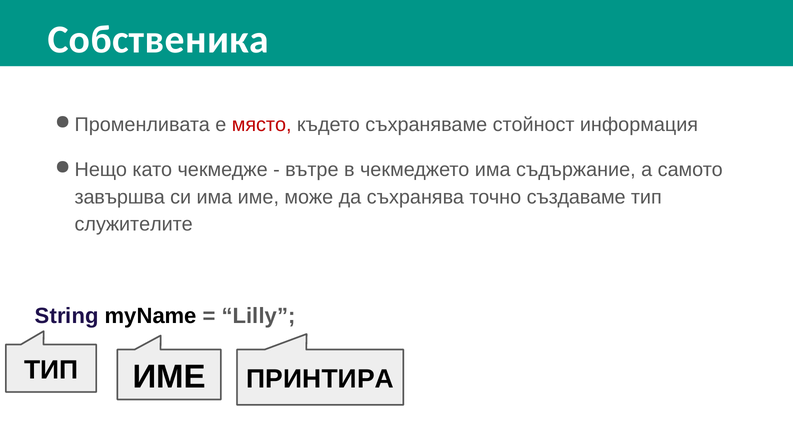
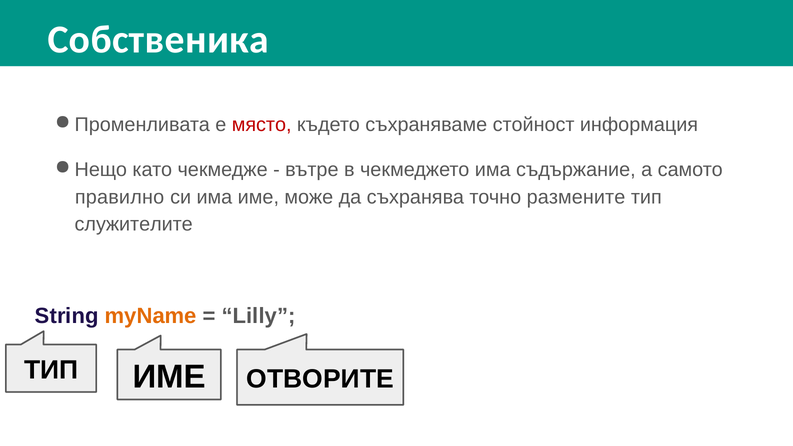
завършва: завършва -> правилно (120, 197)
създаваме: създаваме -> размените (576, 197)
myName colour: black -> orange (151, 316)
ПРИНТИРА: ПРИНТИРА -> ОТВОРИТЕ (320, 379)
